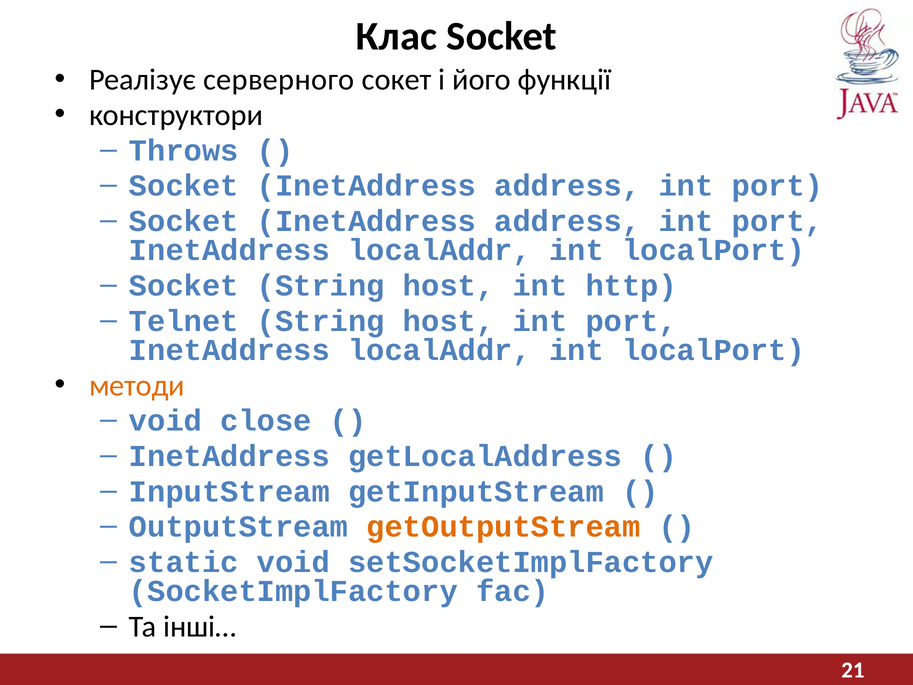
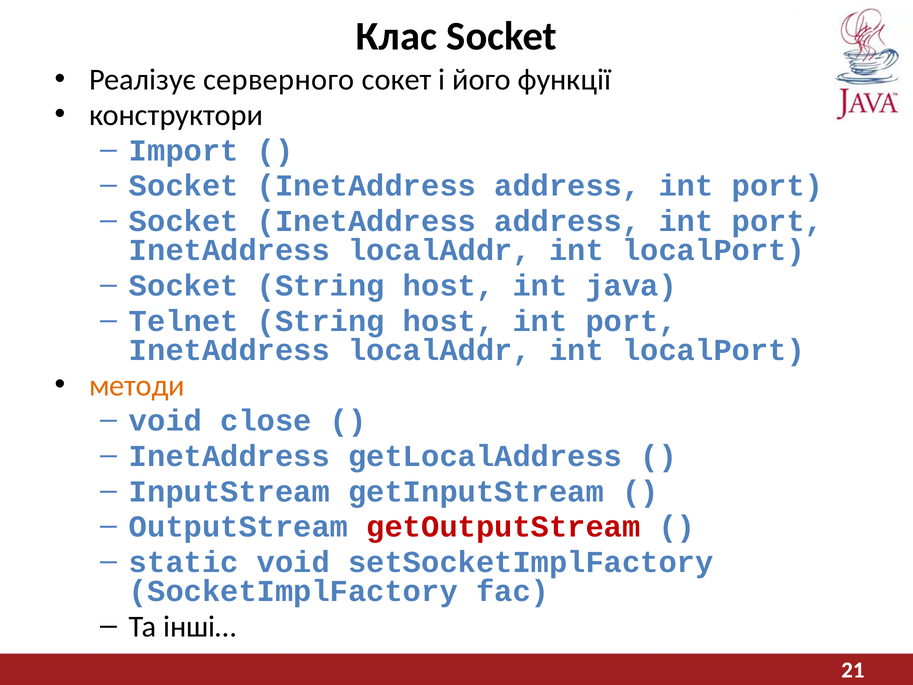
Throws: Throws -> Import (184, 150)
http: http -> java (631, 286)
getOutputStream colour: orange -> red (503, 527)
